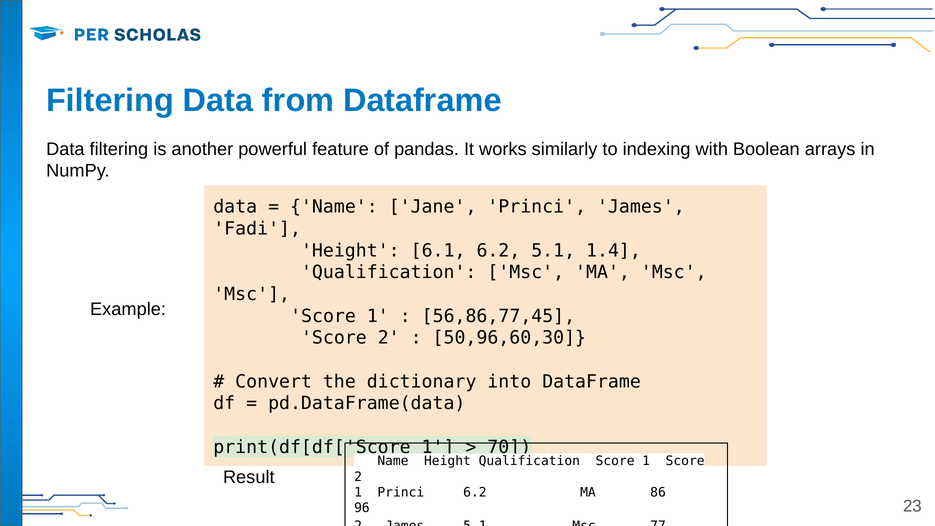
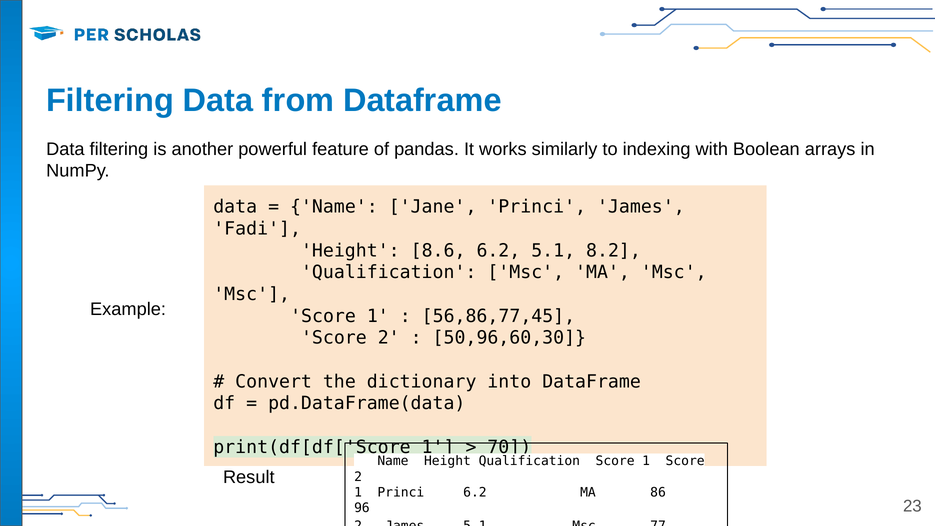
6.1: 6.1 -> 8.6 (438, 251)
1.4: 1.4 -> 8.2 (613, 251)
